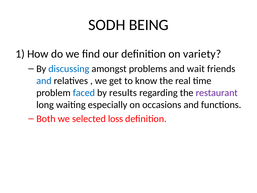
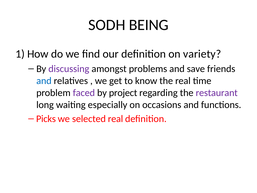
discussing colour: blue -> purple (69, 69)
wait: wait -> save (196, 69)
faced colour: blue -> purple (84, 93)
results: results -> project (123, 93)
Both: Both -> Picks (46, 119)
selected loss: loss -> real (115, 119)
